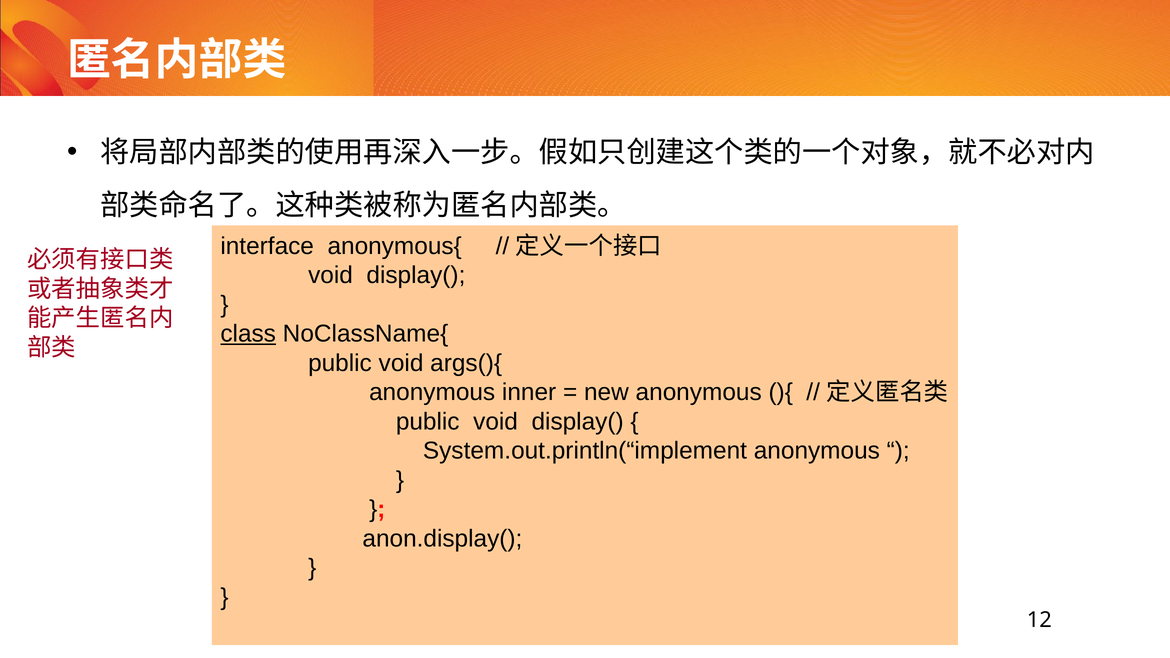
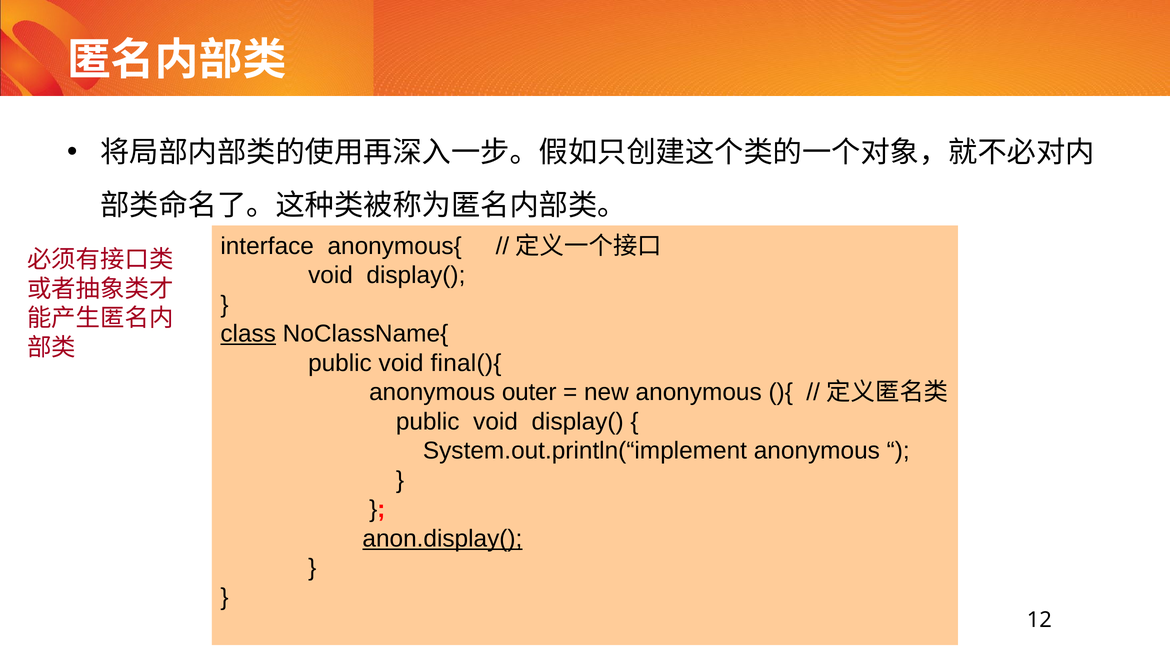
args(){: args(){ -> final(){ (466, 363)
inner: inner -> outer (529, 392)
anon.display( underline: none -> present (442, 539)
